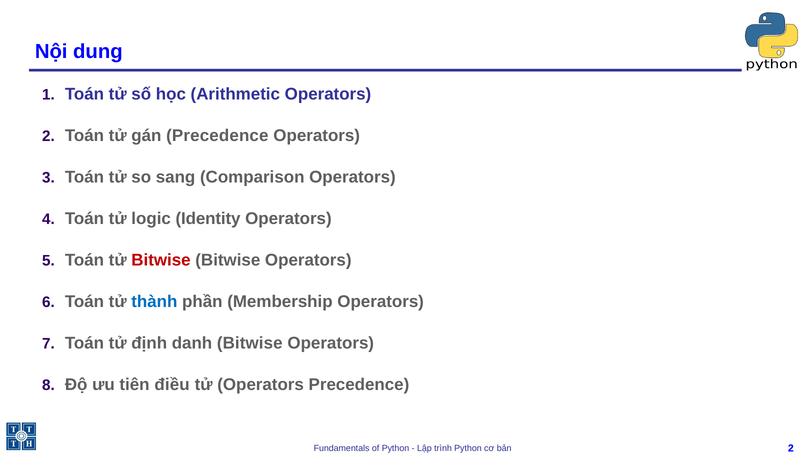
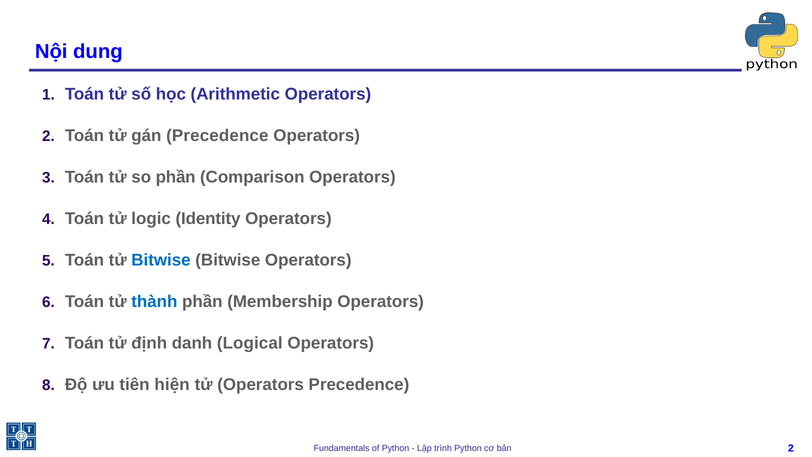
so sang: sang -> phần (176, 177)
Bitwise colour: red -> blue (161, 260)
danh Bitwise: Bitwise -> Logical (250, 343)
điều: điều -> hiện (172, 384)
